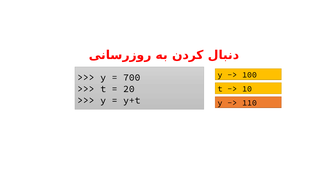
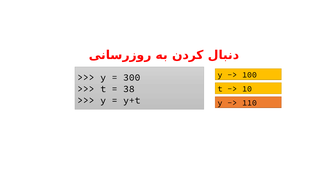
700: 700 -> 300 (132, 78)
20: 20 -> 38 (129, 89)
